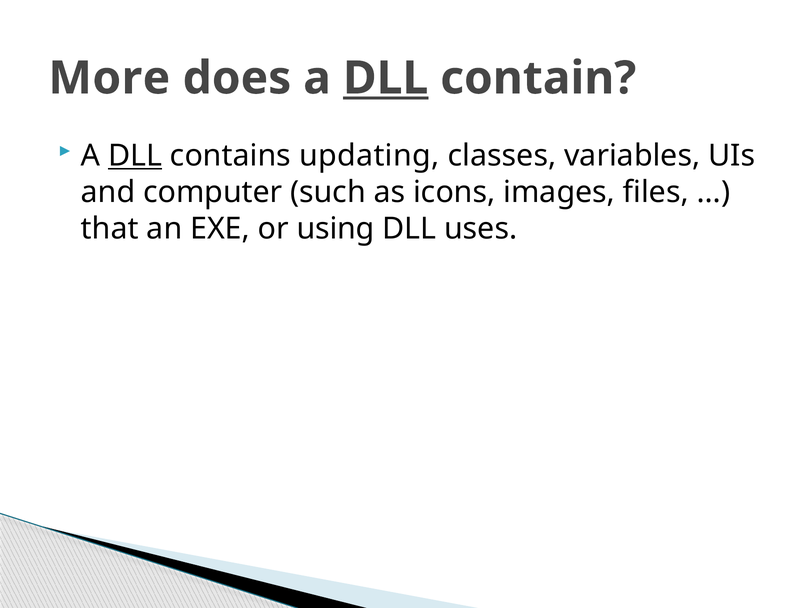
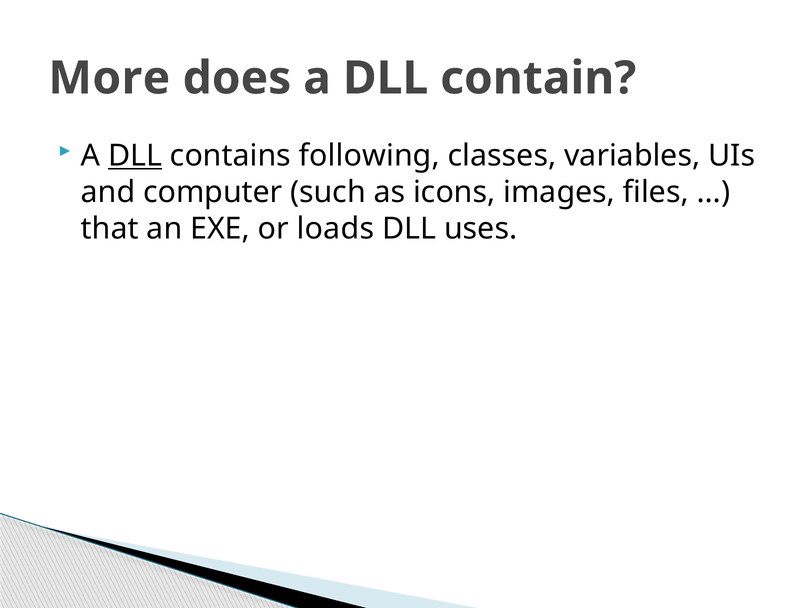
DLL underline: present -> none (386, 78)
updating: updating -> following (369, 156)
using: using -> loads (335, 229)
